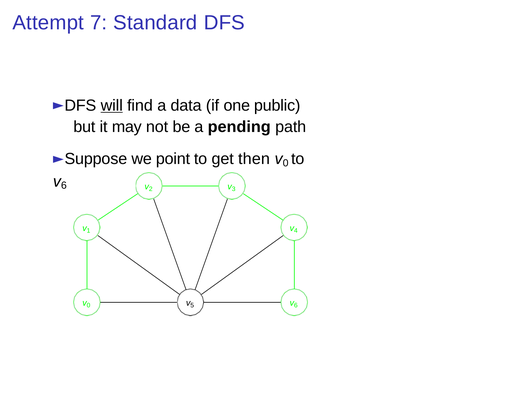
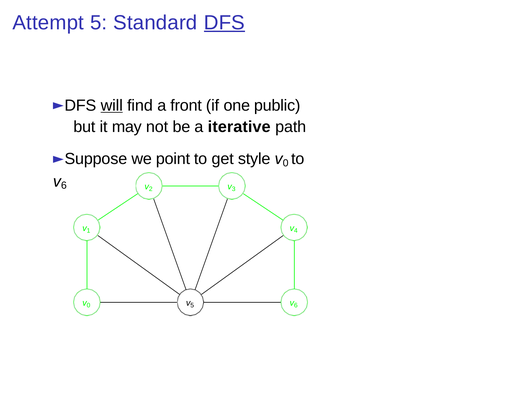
Attempt 7: 7 -> 5 (99, 23)
DFS underline: none -> present (224, 23)
data: data -> front (186, 105)
pending: pending -> iterative (239, 127)
then: then -> style (254, 159)
